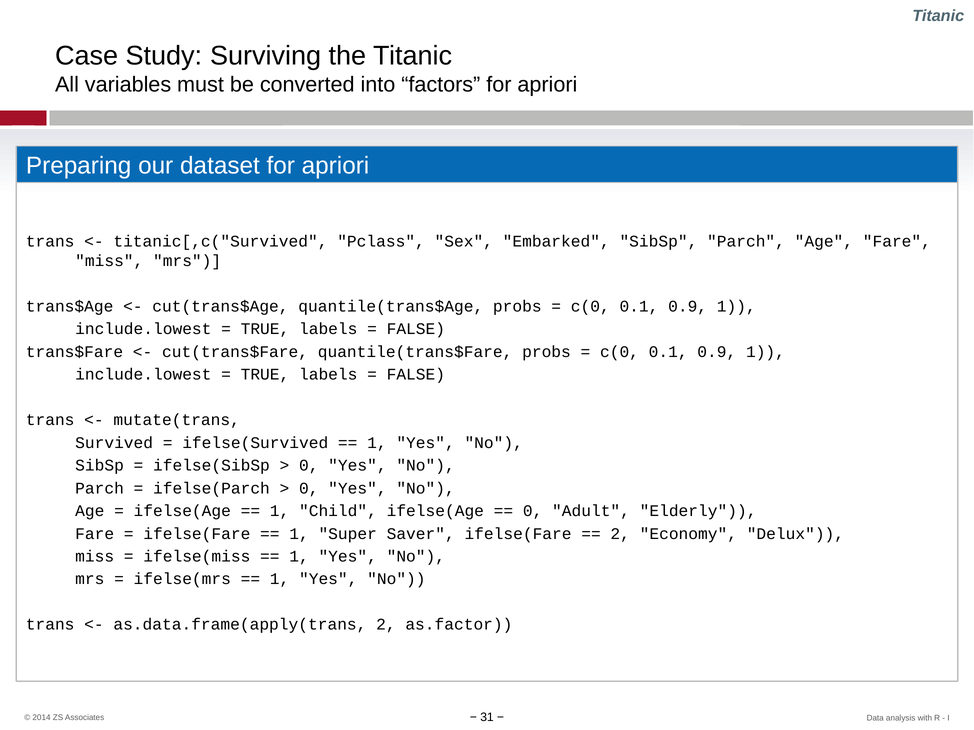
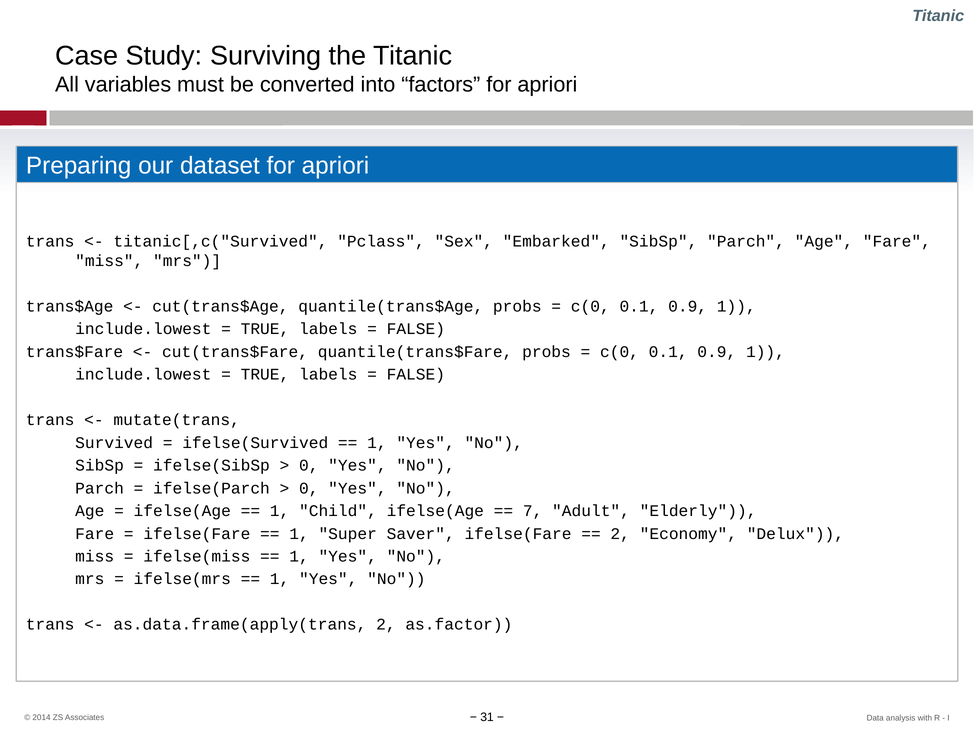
0: 0 -> 7 (533, 511)
